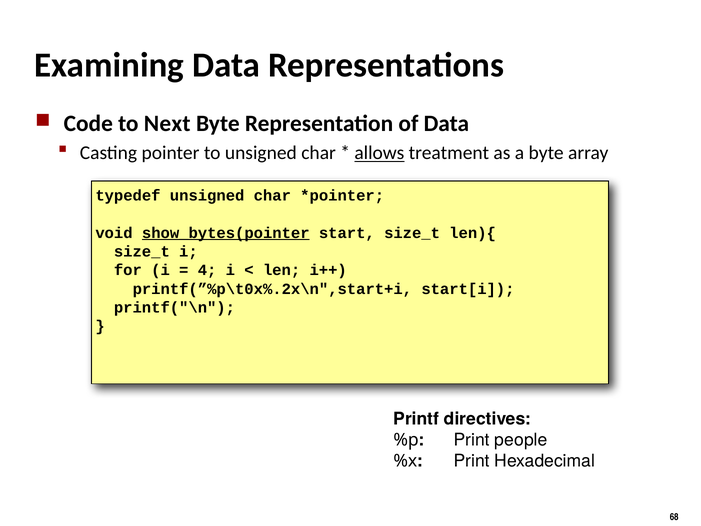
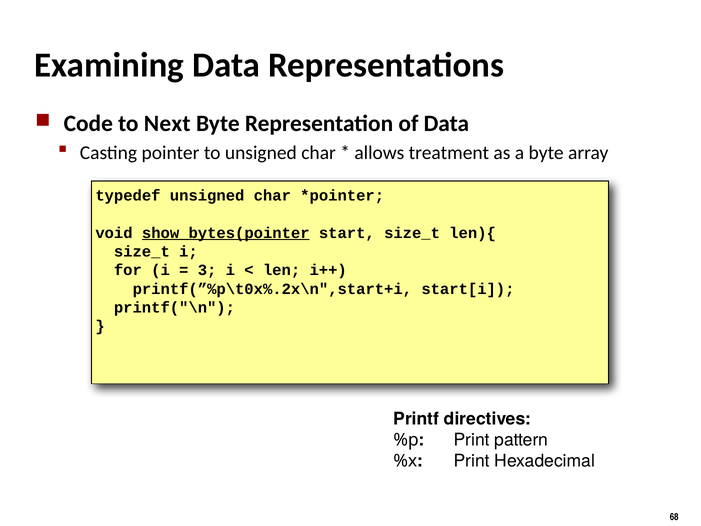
allows underline: present -> none (379, 153)
4: 4 -> 3 (207, 270)
people: people -> pattern (521, 440)
